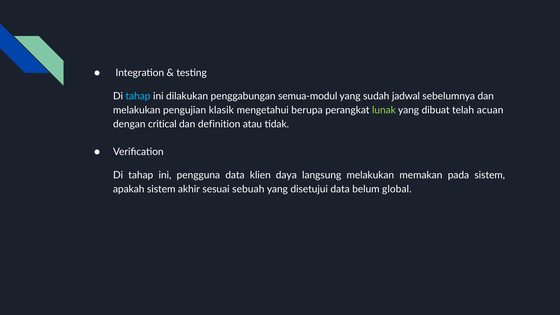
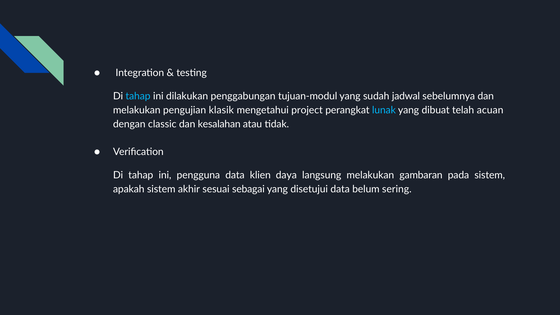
semua-modul: semua-modul -> tujuan-modul (308, 96)
berupa: berupa -> project (307, 110)
lunak colour: light green -> light blue (384, 110)
critical: critical -> classic (162, 124)
definition: definition -> kesalahan (219, 124)
memakan: memakan -> gambaran (421, 175)
sebuah: sebuah -> sebagai (248, 189)
global: global -> sering (397, 189)
